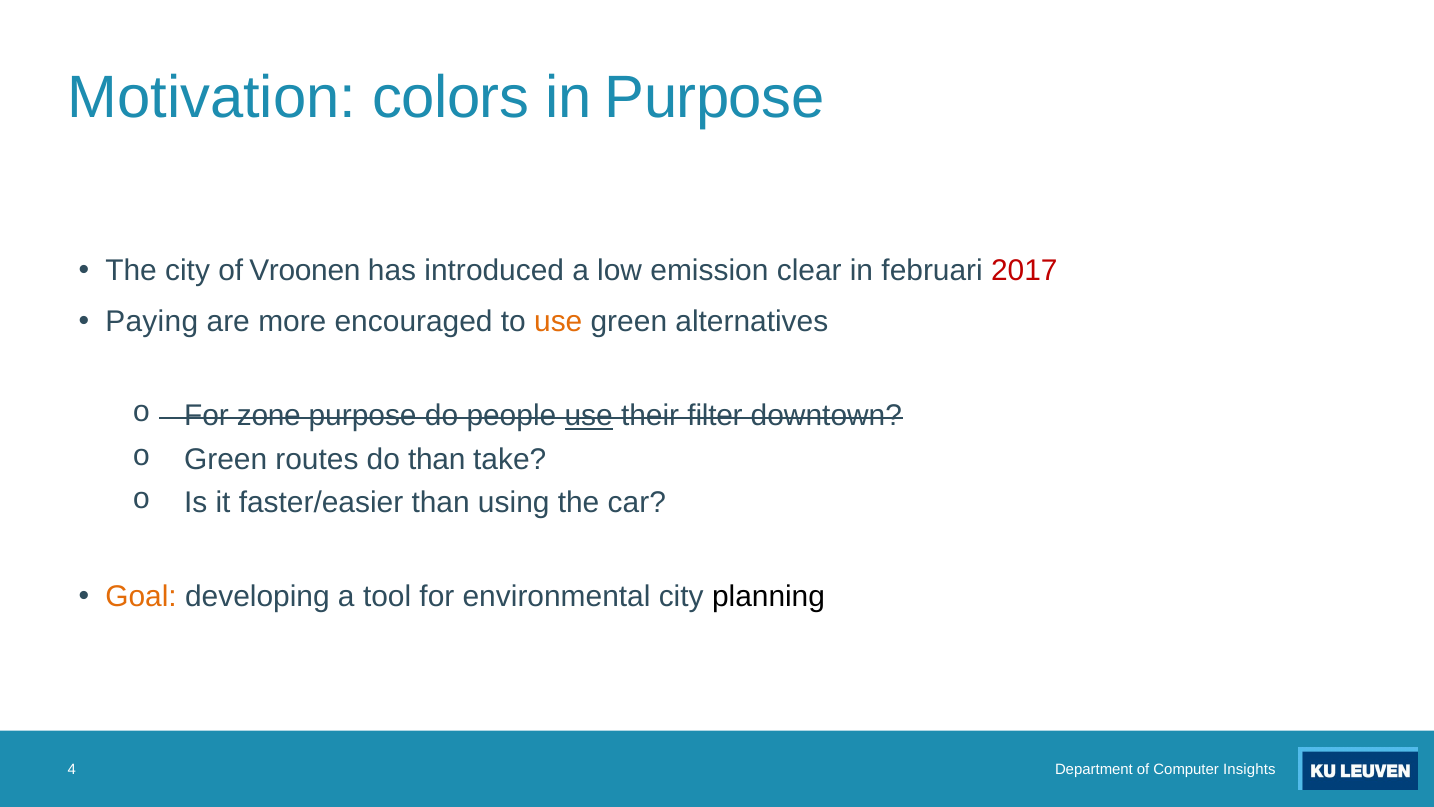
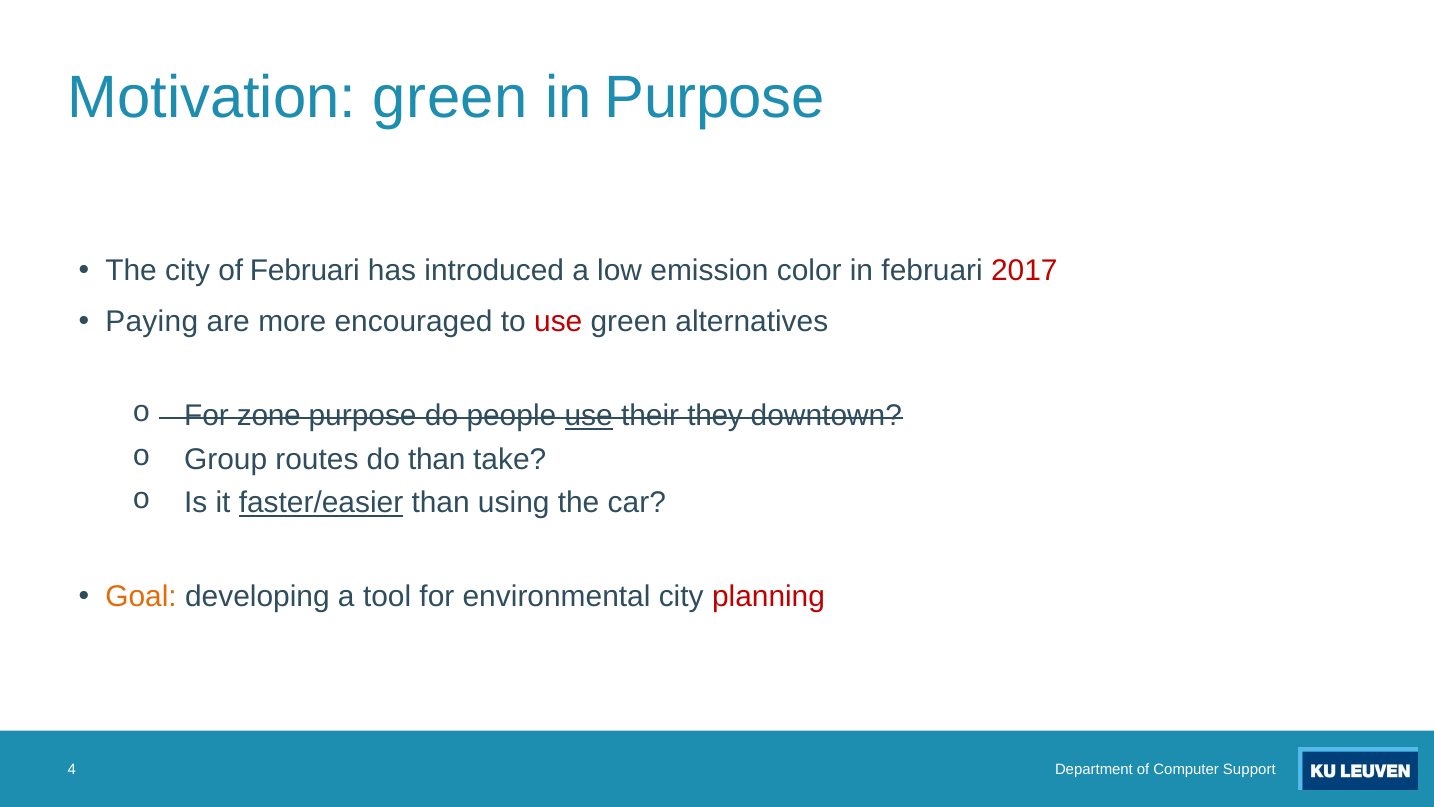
Motivation colors: colors -> green (450, 97)
of Vroonen: Vroonen -> Februari (305, 271)
clear: clear -> color (809, 271)
use colour: orange -> red (558, 322)
filter: filter -> they (715, 416)
Green: Green -> Group (226, 459)
faster/easier underline: none -> present (321, 503)
planning colour: black -> red (769, 597)
Insights: Insights -> Support (1249, 770)
